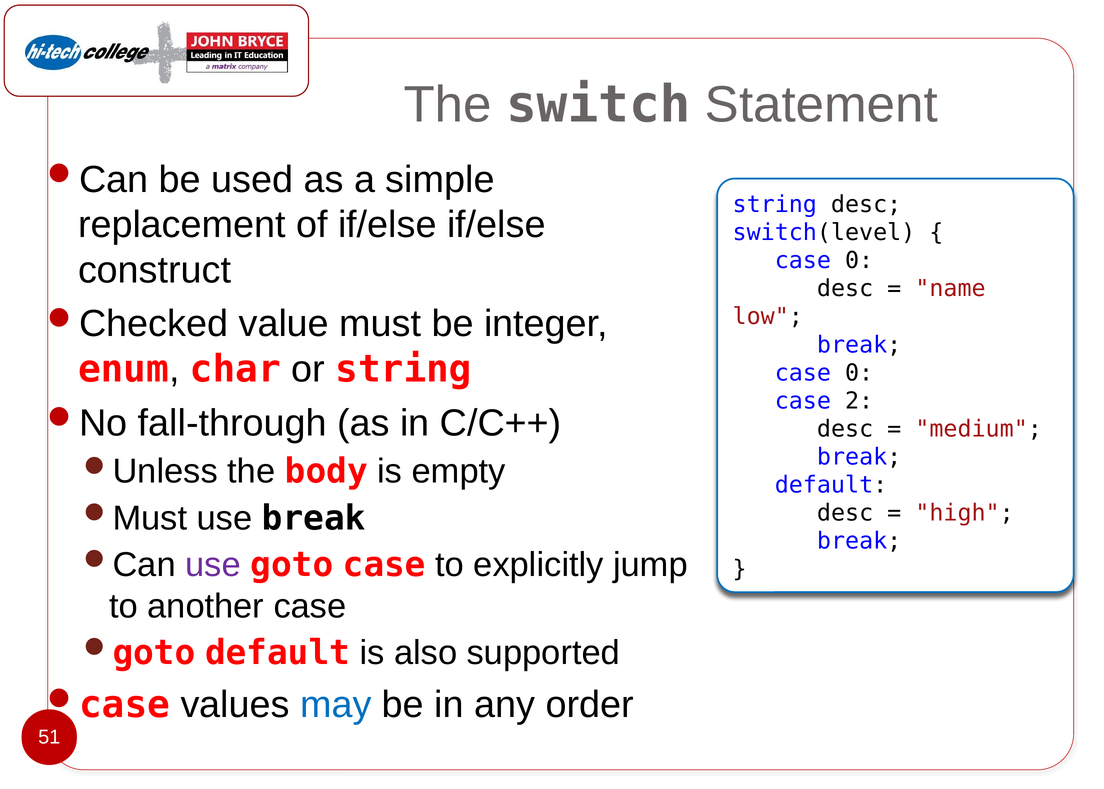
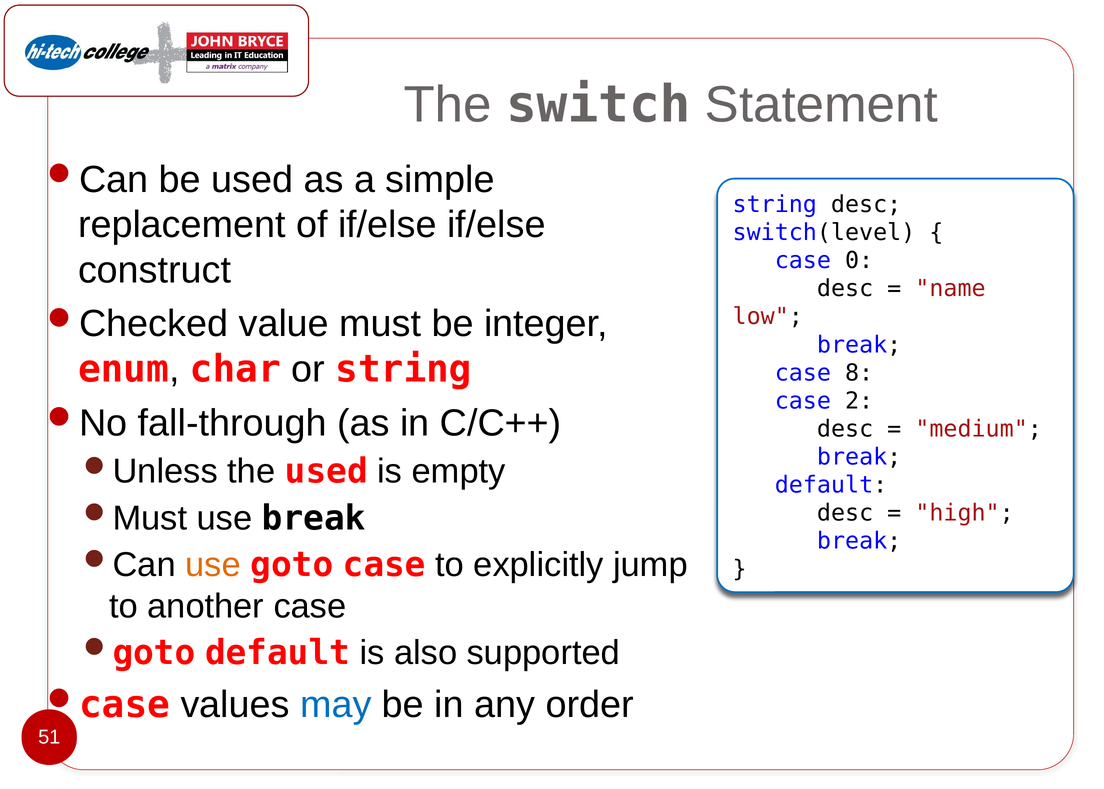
0: 0 -> 8 (859, 373)
the body: body -> used (326, 471)
use colour: purple -> orange (213, 564)
